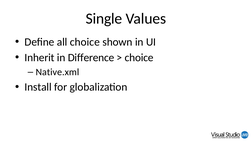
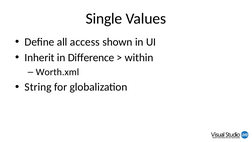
all choice: choice -> access (85, 42)
choice: choice -> within (139, 58)
Native.xml: Native.xml -> Worth.xml (57, 72)
Install: Install -> String (38, 87)
